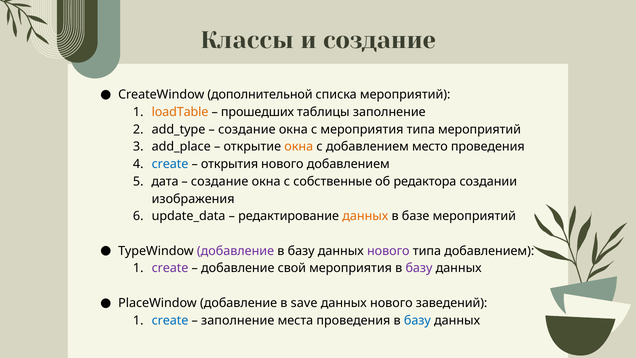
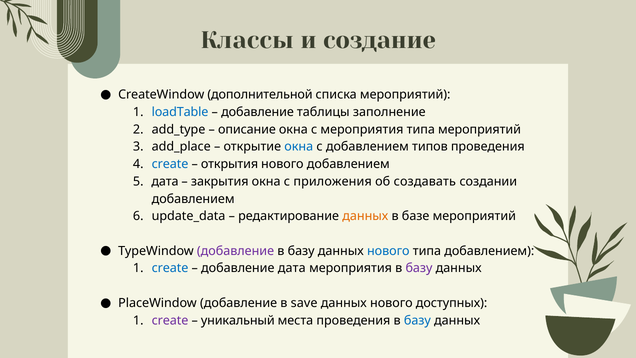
loadTable colour: orange -> blue (180, 112)
прошедших: прошедших -> добавление (257, 112)
создание: создание -> описание (247, 129)
окна colour: orange -> blue (299, 147)
место: место -> типов (430, 147)
создание: создание -> закрытия (220, 181)
собственные: собственные -> приложения (333, 181)
редактора: редактора -> создавать (425, 181)
изображения: изображения -> добавлением (193, 199)
нового colour: purple -> blue (388, 251)
create colour: purple -> blue (170, 268)
добавление свой: свой -> дата (292, 268)
заведений: заведений -> доступных (452, 303)
create colour: blue -> purple (170, 320)
заполнение: заполнение -> уникальный (238, 320)
